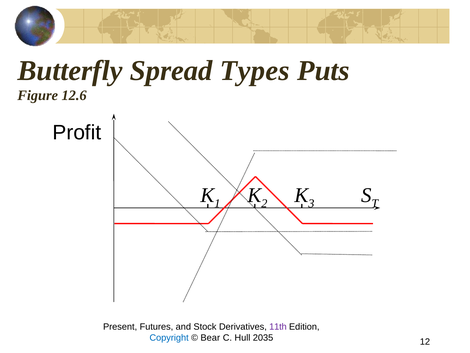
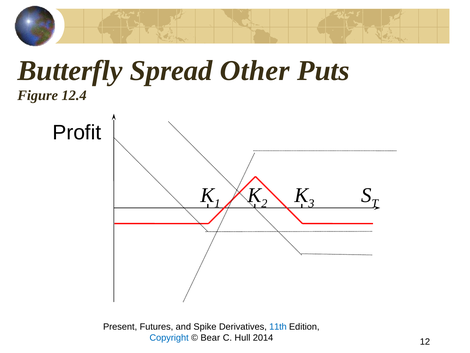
Types: Types -> Other (255, 71)
12.6: 12.6 -> 12.4 (74, 95)
Stock: Stock -> Spike (205, 326)
11th colour: purple -> blue (278, 326)
2035: 2035 -> 2014 (263, 337)
